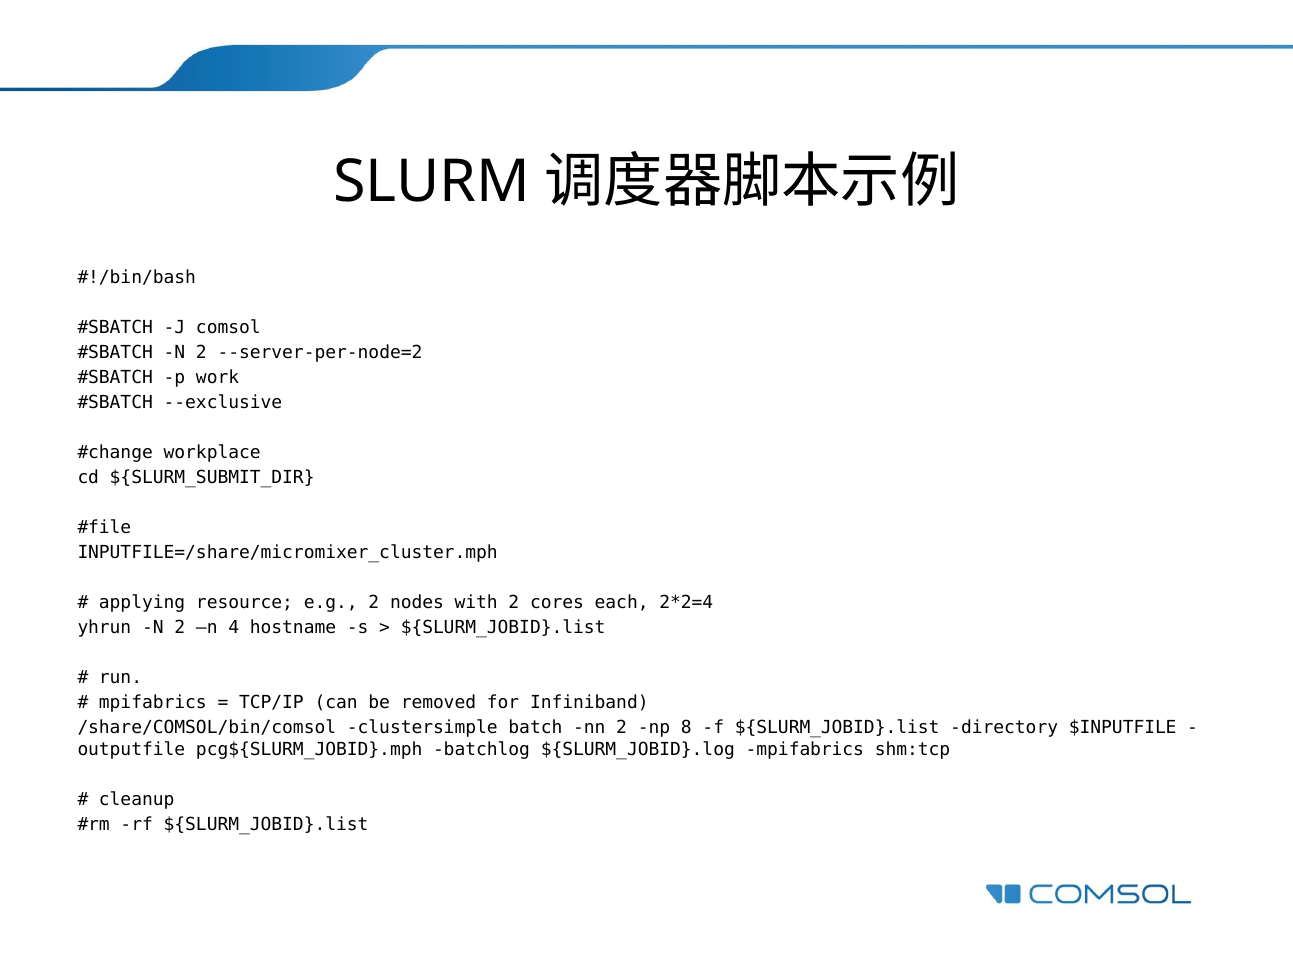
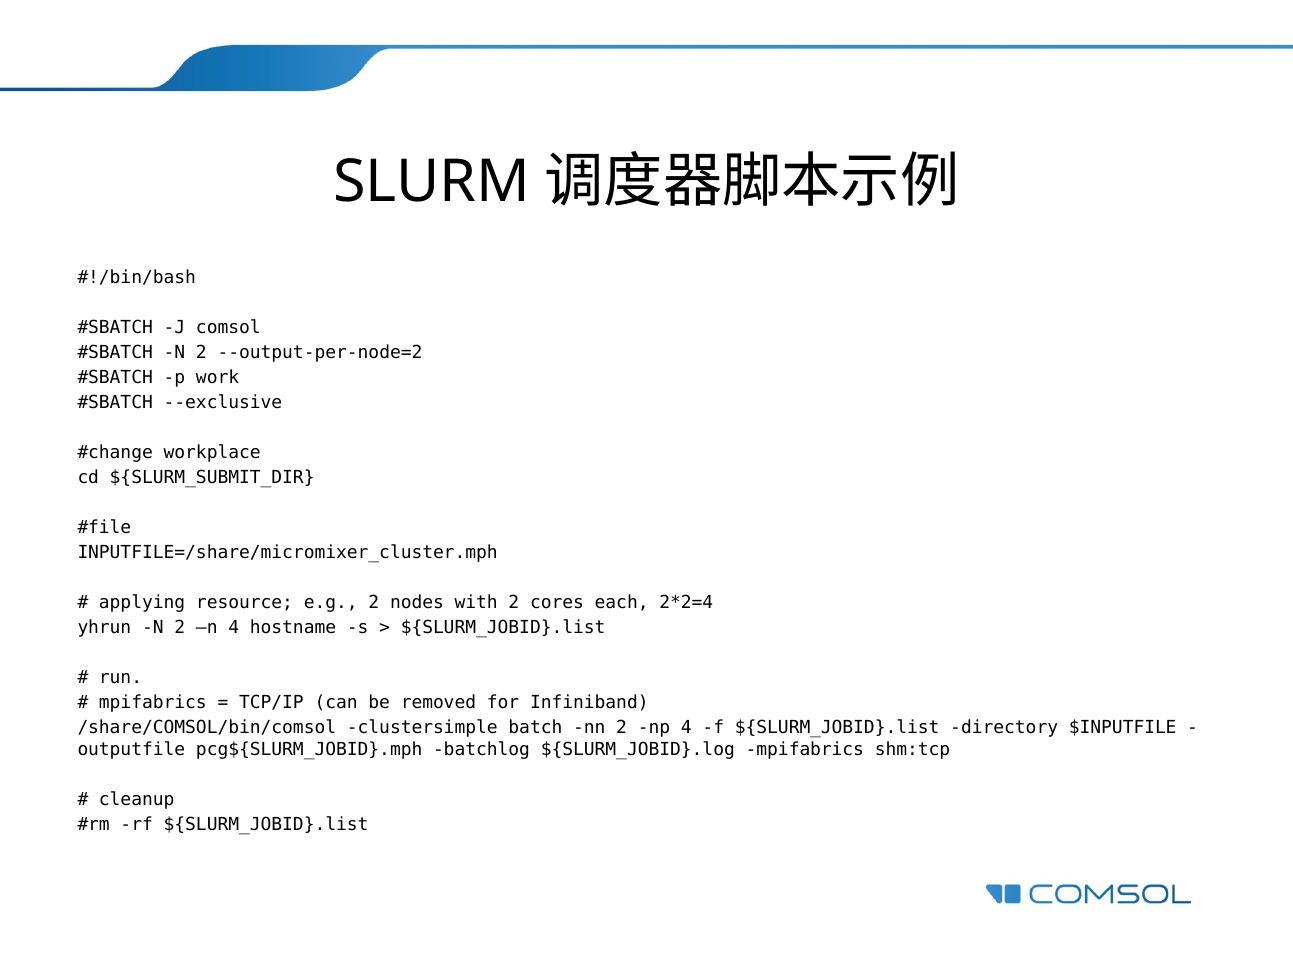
--server-per-node=2: --server-per-node=2 -> --output-per-node=2 (320, 352)
np 8: 8 -> 4 (686, 728)
